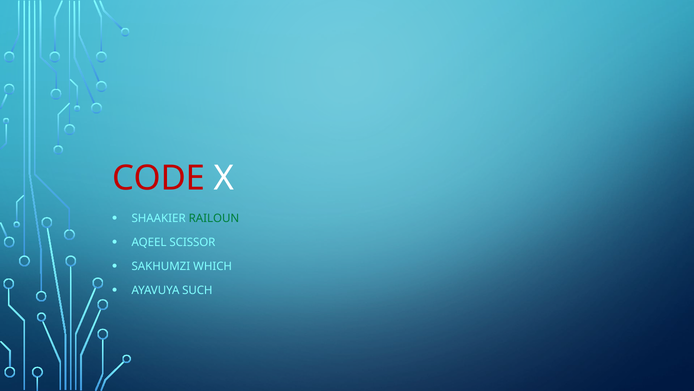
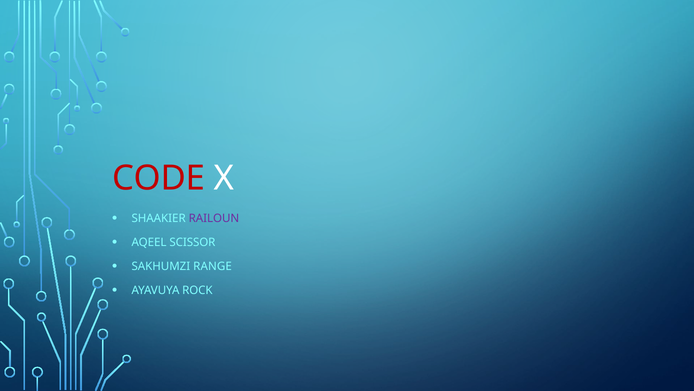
RAILOUN colour: green -> purple (214, 218)
WHICH: WHICH -> RANGE (213, 266)
SUCH: SUCH -> ROCK (197, 290)
